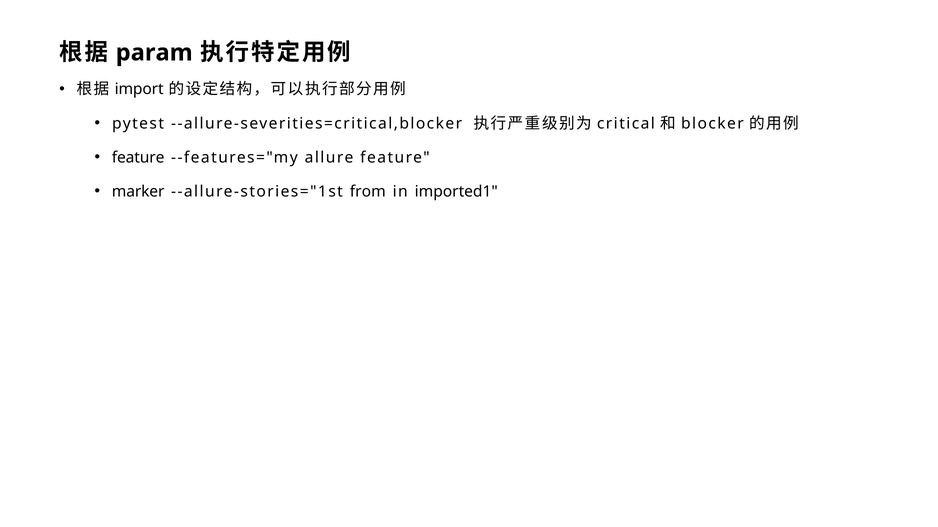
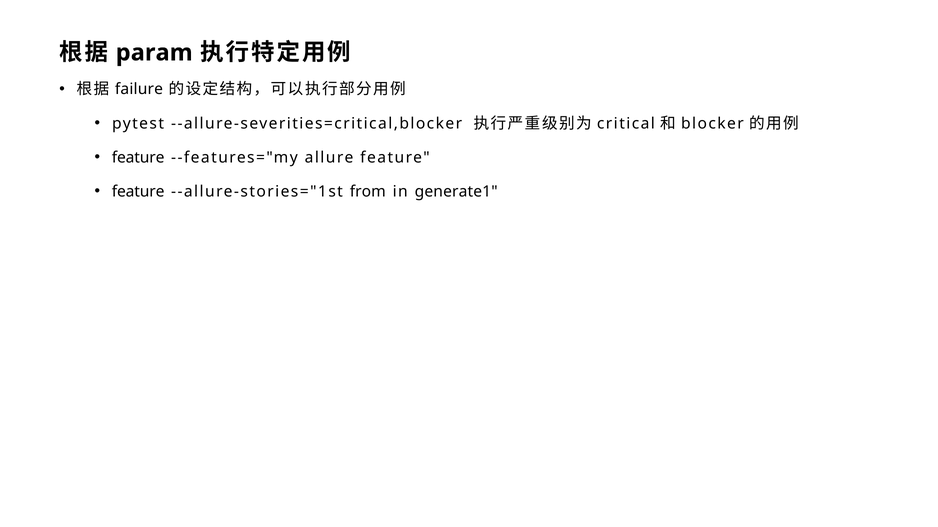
import: import -> failure (139, 89)
marker: marker -> feature (138, 192)
imported1: imported1 -> generate1 (456, 192)
